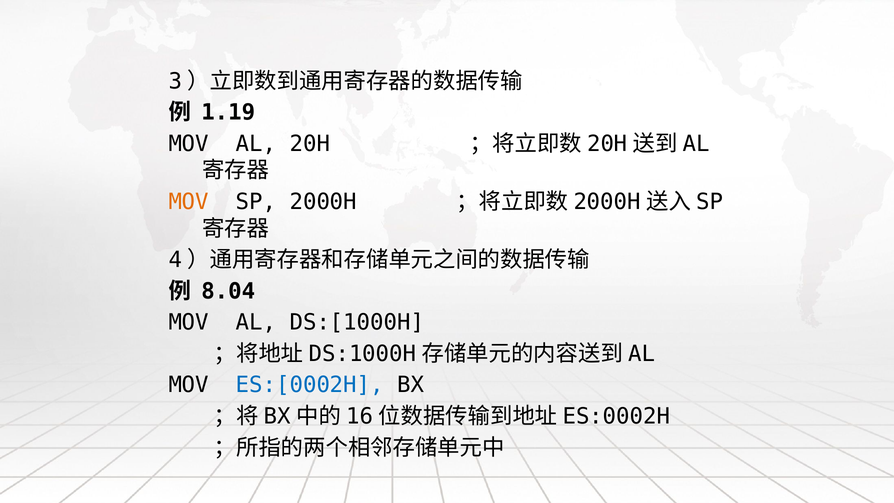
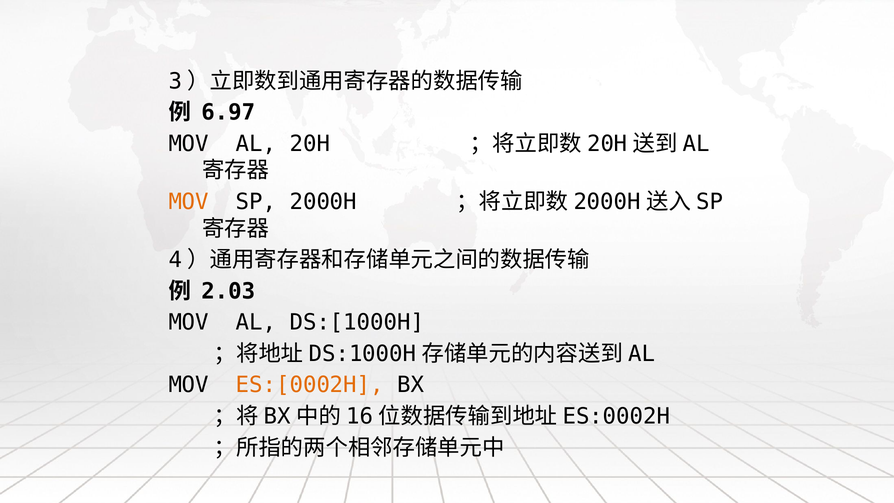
1.19: 1.19 -> 6.97 (228, 112)
8.04: 8.04 -> 2.03 (228, 291)
ES:[0002H colour: blue -> orange (310, 385)
